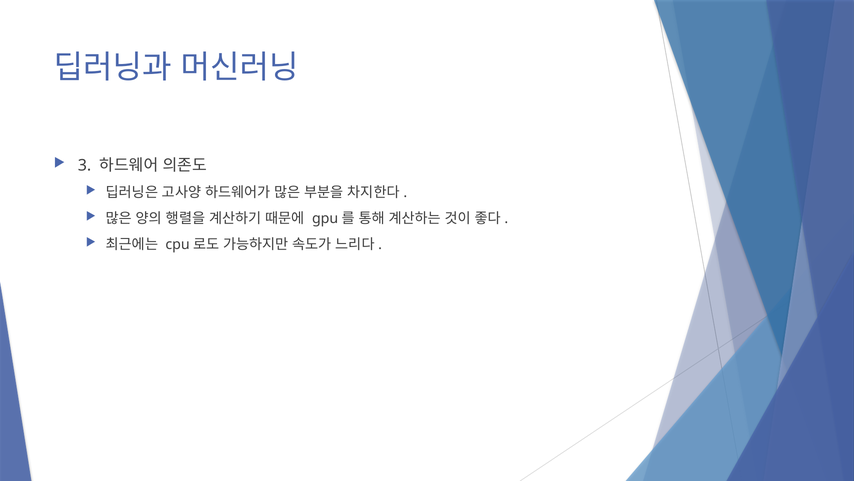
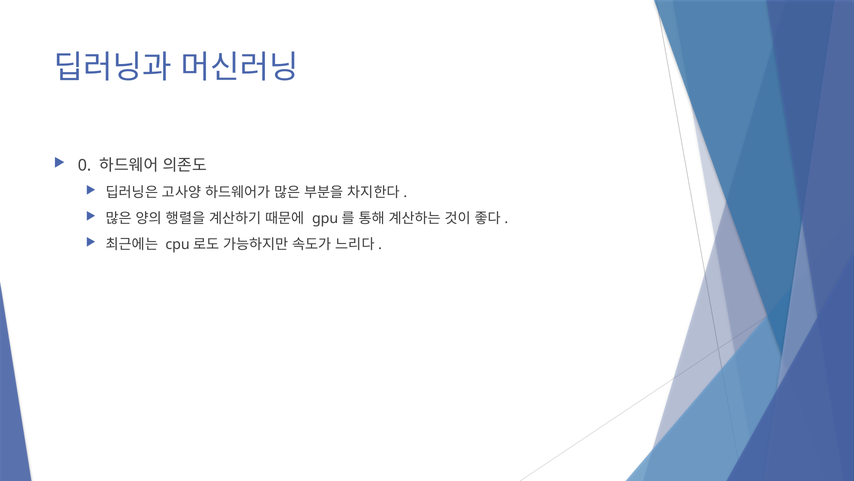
3: 3 -> 0 (85, 165)
